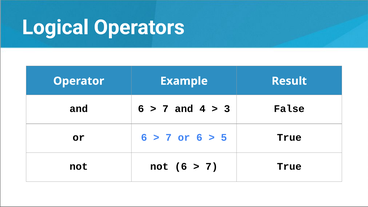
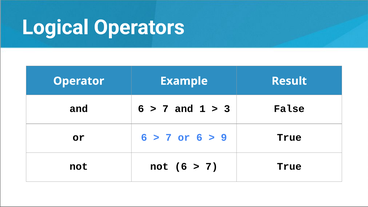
4: 4 -> 1 (202, 109)
5: 5 -> 9 (224, 138)
